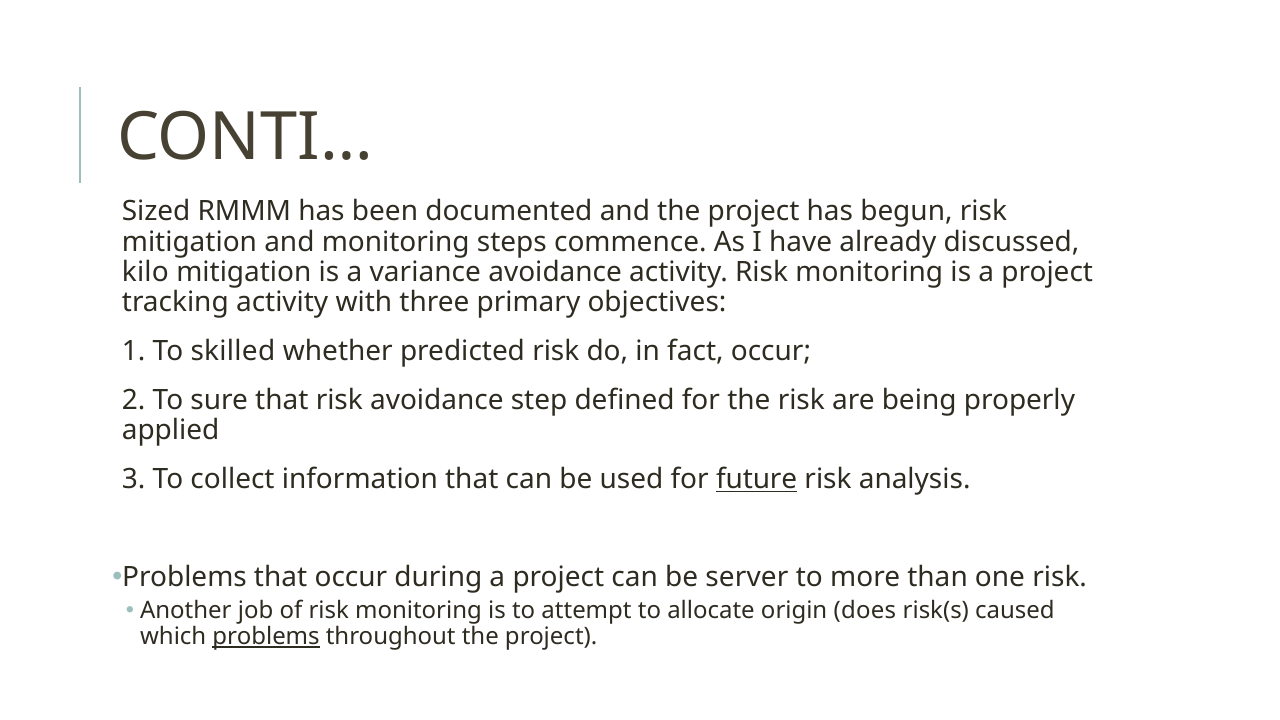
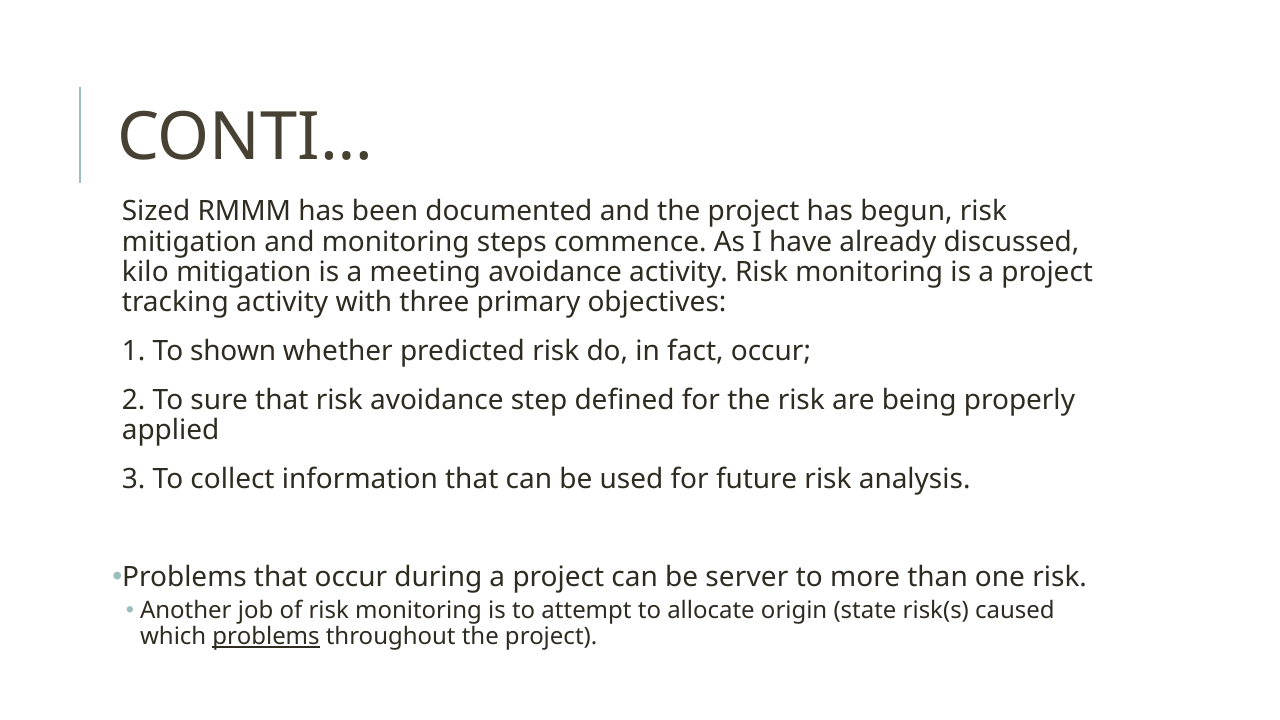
variance: variance -> meeting (425, 272)
skilled: skilled -> shown (233, 351)
future underline: present -> none (757, 479)
does: does -> state (865, 611)
